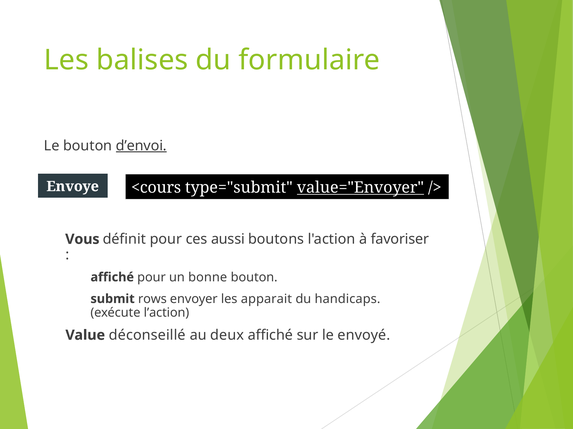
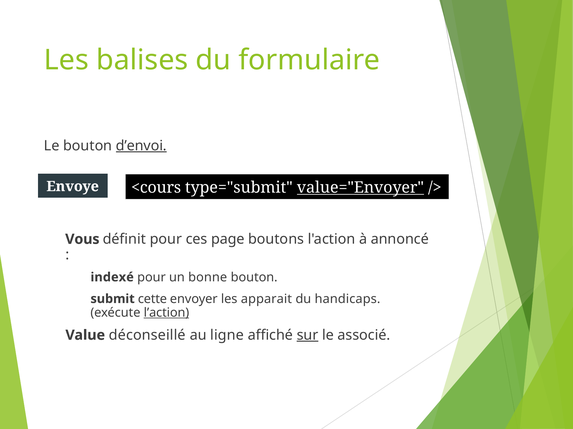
aussi: aussi -> page (228, 240)
favoriser: favoriser -> annoncé (400, 240)
affiché: affiché -> indexé (112, 278)
rows: rows -> cette (152, 299)
l’action underline: none -> present (166, 313)
deux: deux -> ligne (227, 336)
sur underline: none -> present (308, 336)
envoyé: envoyé -> associé (364, 336)
